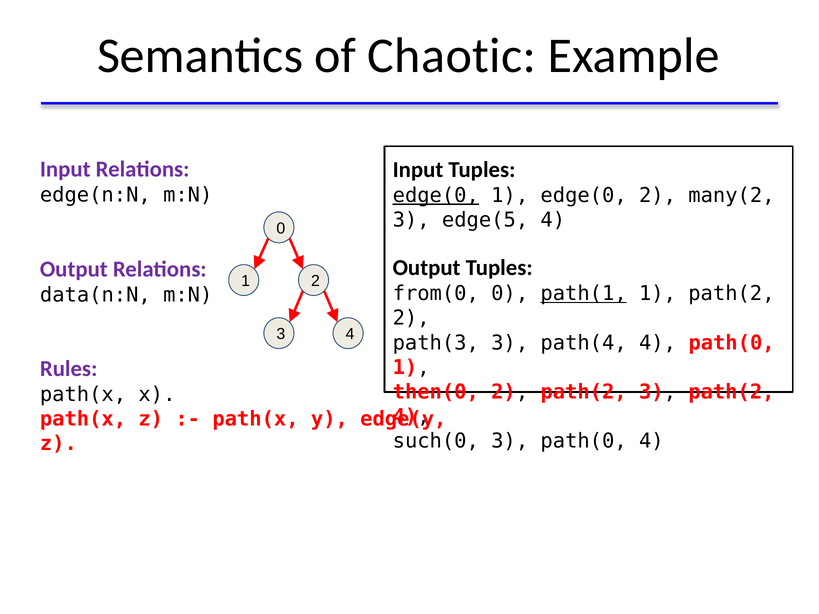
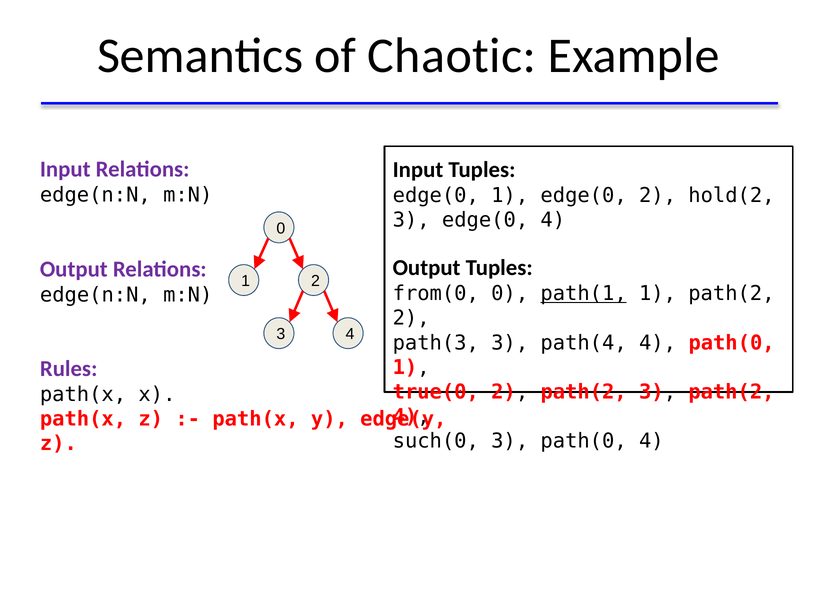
edge(0 underline: present -> none (436, 196)
many(2: many(2 -> hold(2 (731, 196)
3 edge(5: edge(5 -> edge(0 (485, 220)
data(n:N: data(n:N -> edge(n:N (95, 295)
then(0: then(0 -> true(0 (436, 392)
